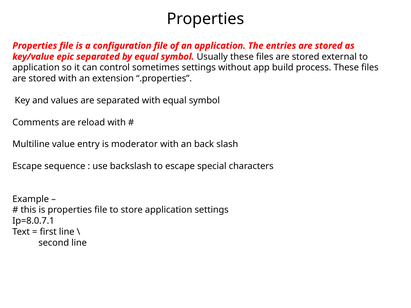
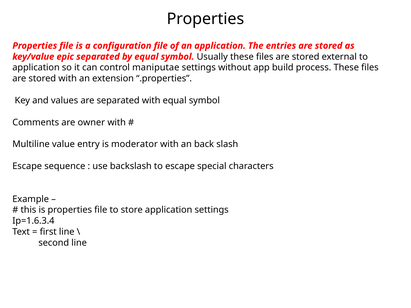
sometimes: sometimes -> maniputae (156, 68)
reload: reload -> owner (91, 122)
Ip=8.0.7.1: Ip=8.0.7.1 -> Ip=1.6.3.4 (33, 221)
